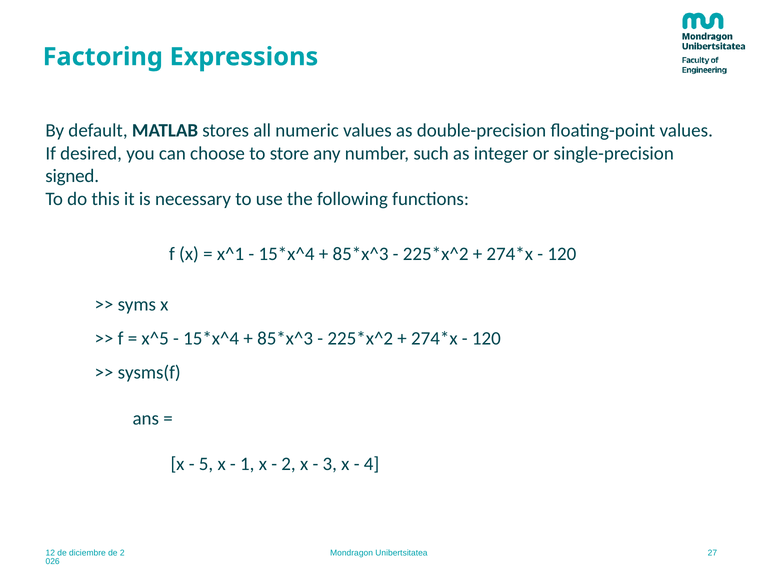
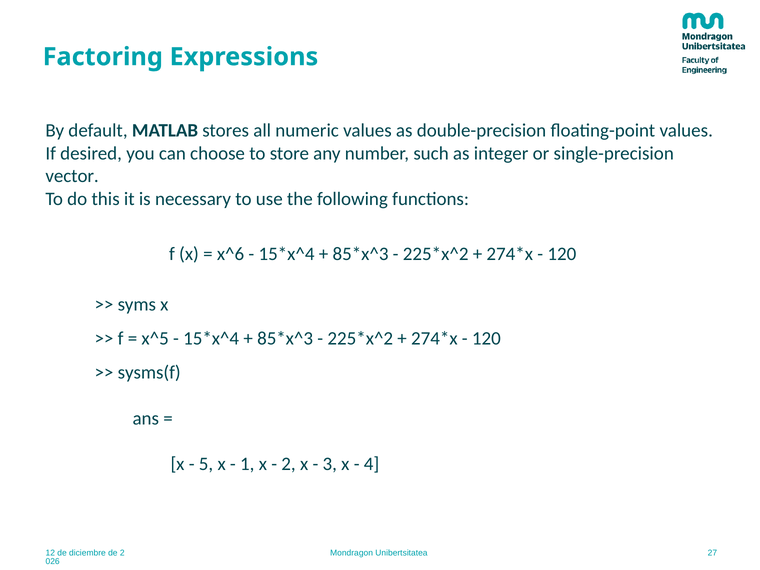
signed: signed -> vector (72, 176)
x^1: x^1 -> x^6 (231, 254)
